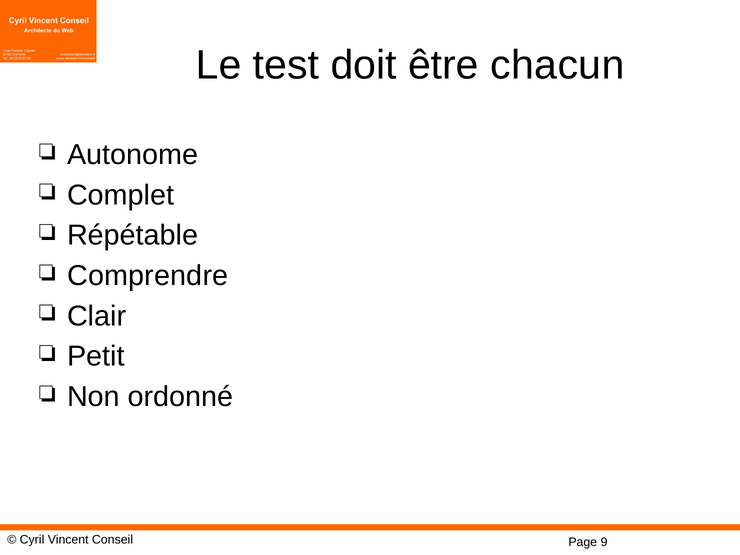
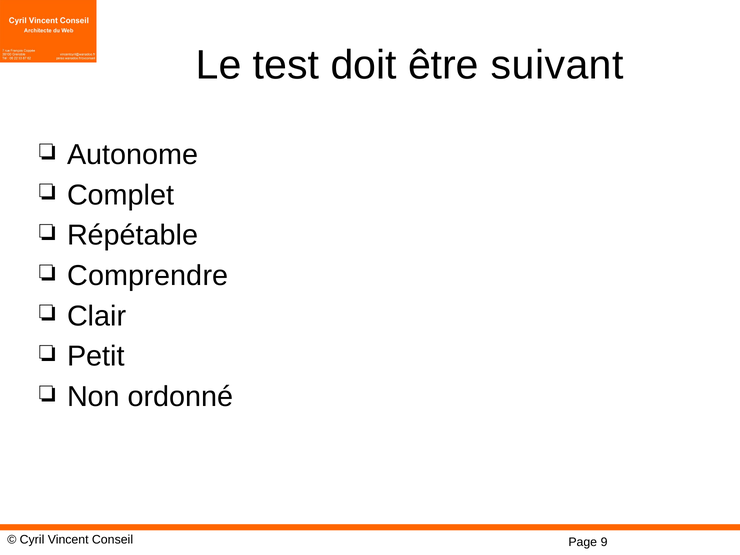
chacun: chacun -> suivant (557, 65)
